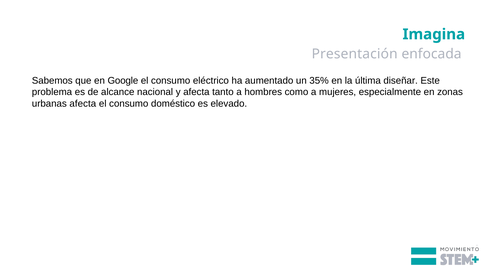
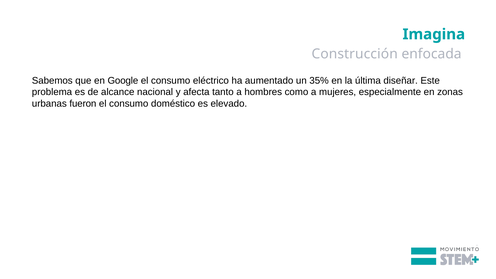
Presentación: Presentación -> Construcción (355, 54)
urbanas afecta: afecta -> fueron (83, 104)
